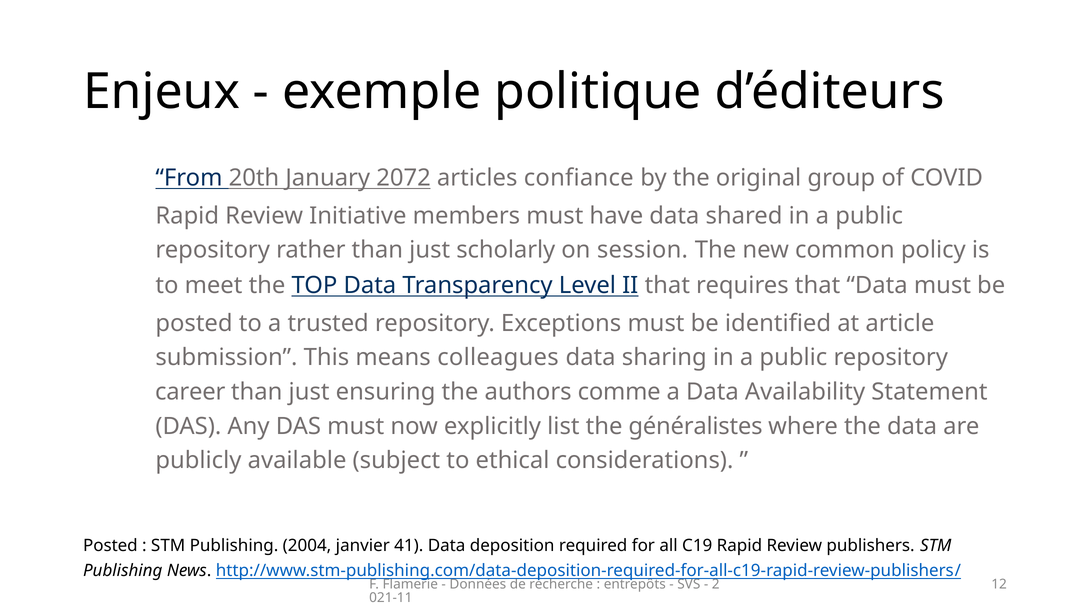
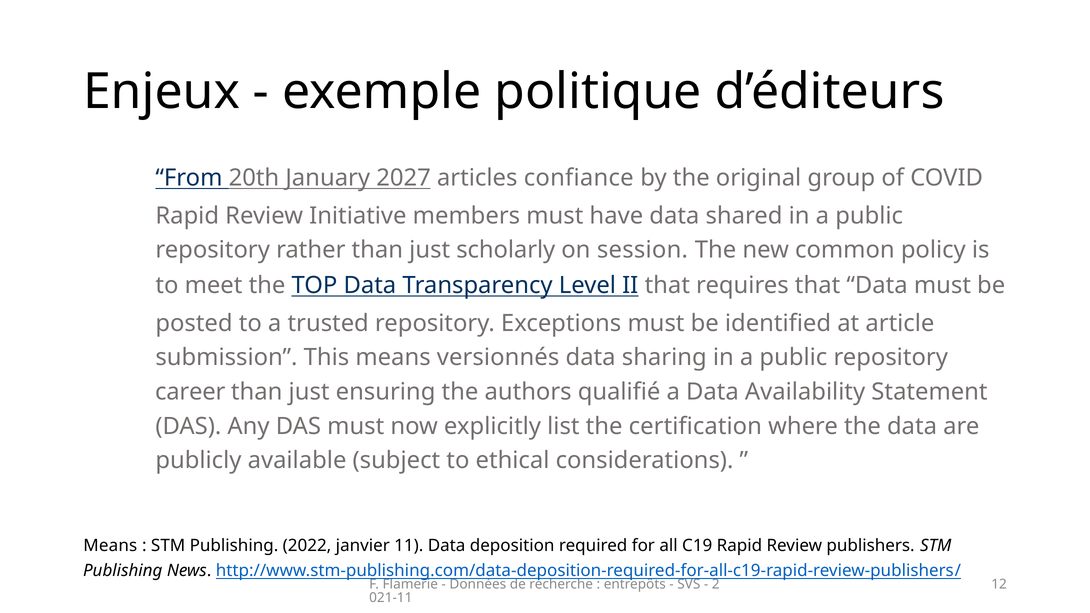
2072: 2072 -> 2027 (404, 178)
colleagues: colleagues -> versionnés (498, 358)
comme: comme -> qualifié (619, 392)
généralistes: généralistes -> certification (695, 426)
Posted: Posted -> Means (110, 546)
2004: 2004 -> 2022 (307, 546)
41: 41 -> 11 (409, 546)
